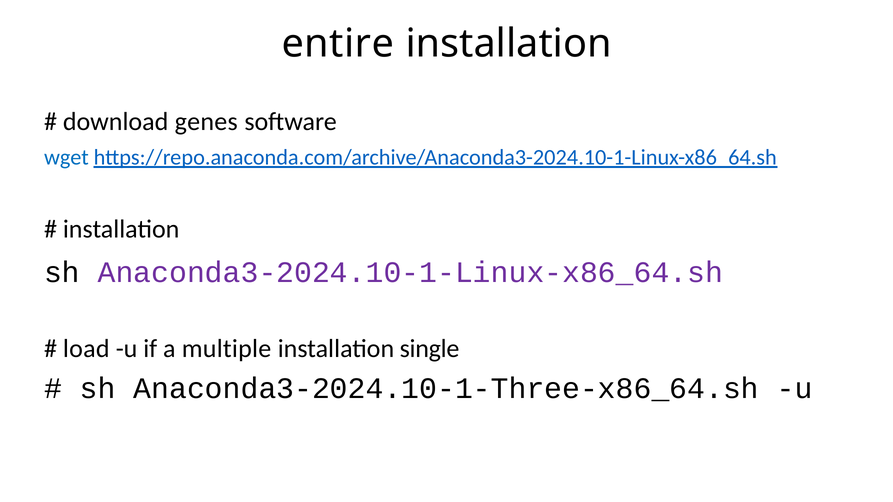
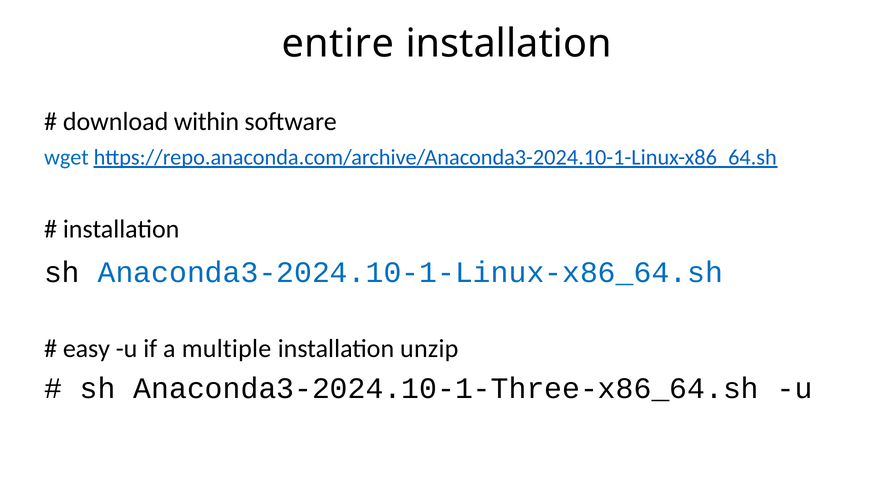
genes: genes -> within (206, 122)
Anaconda3-2024.10-1-Linux-x86_64.sh colour: purple -> blue (410, 273)
load: load -> easy (86, 349)
single: single -> unzip (429, 349)
